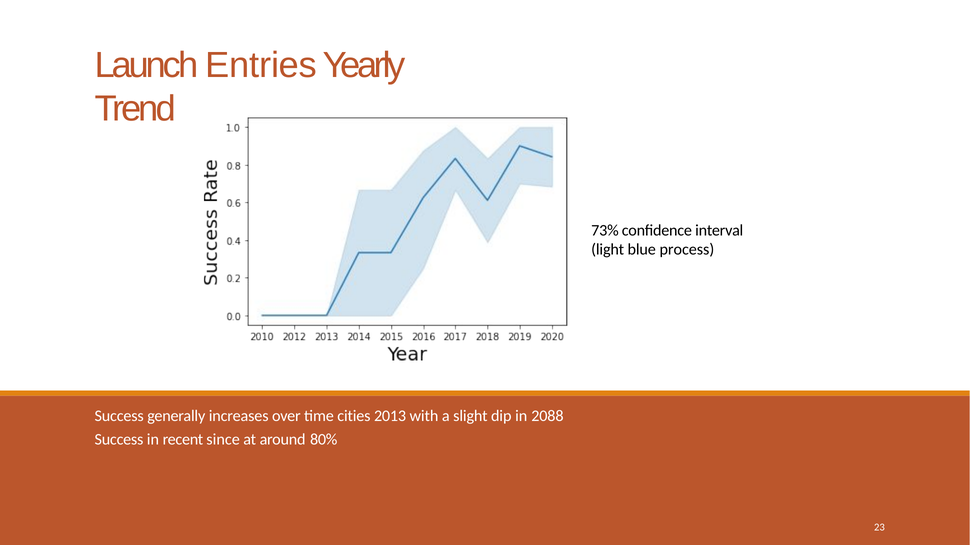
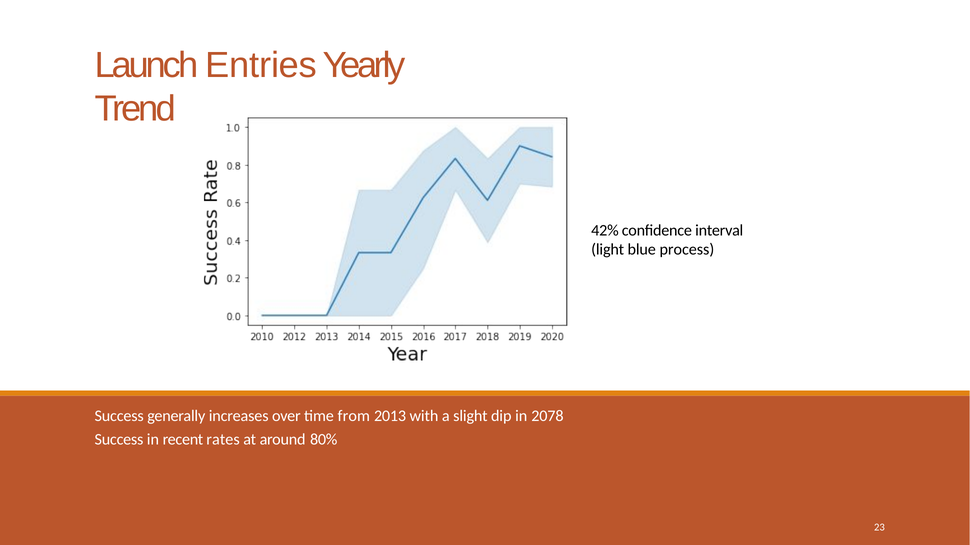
73%: 73% -> 42% (605, 231)
cities: cities -> from (354, 416)
2088: 2088 -> 2078 (547, 416)
since: since -> rates (223, 440)
